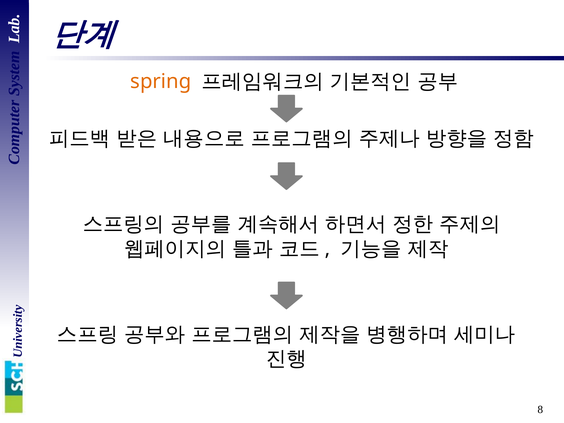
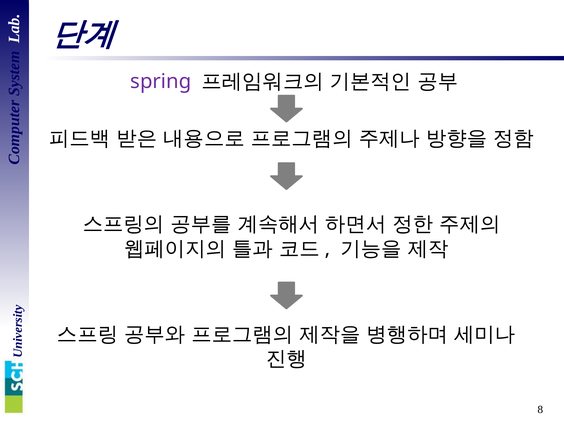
spring colour: orange -> purple (161, 81)
